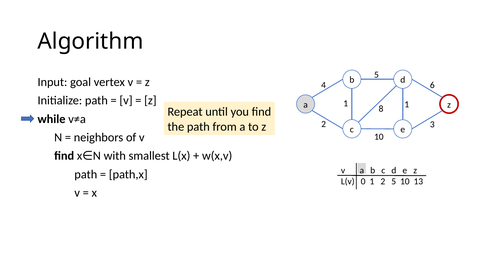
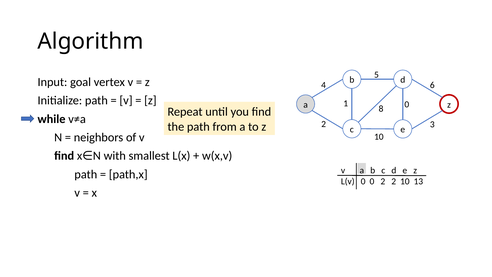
8 1: 1 -> 0 (407, 104)
0 1: 1 -> 0 (372, 181)
2 5: 5 -> 2 (394, 181)
